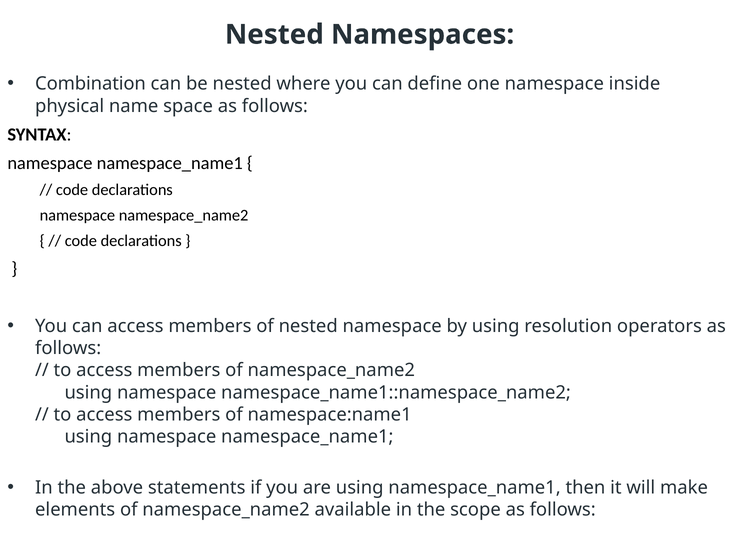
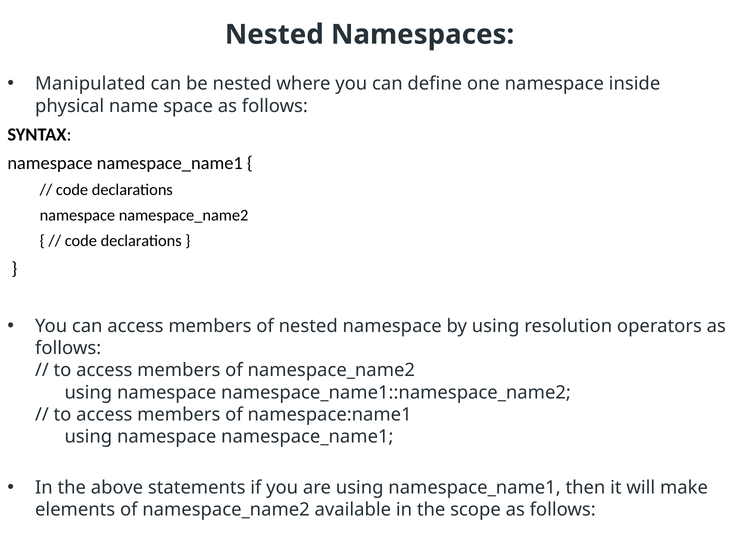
Combination: Combination -> Manipulated (90, 84)
